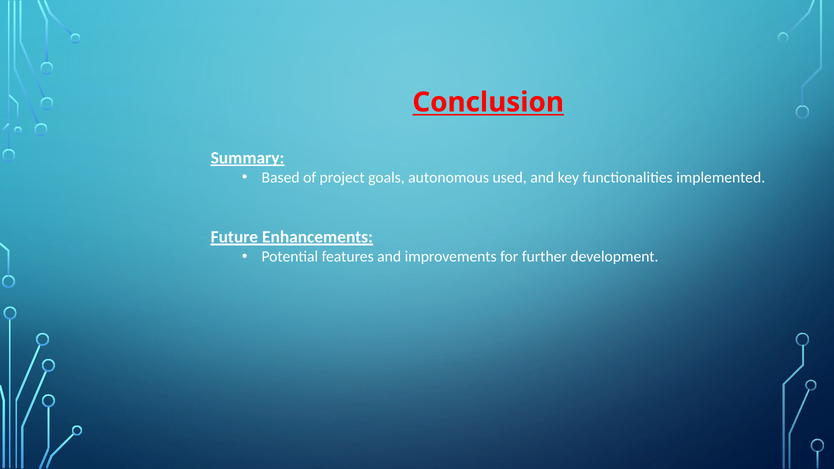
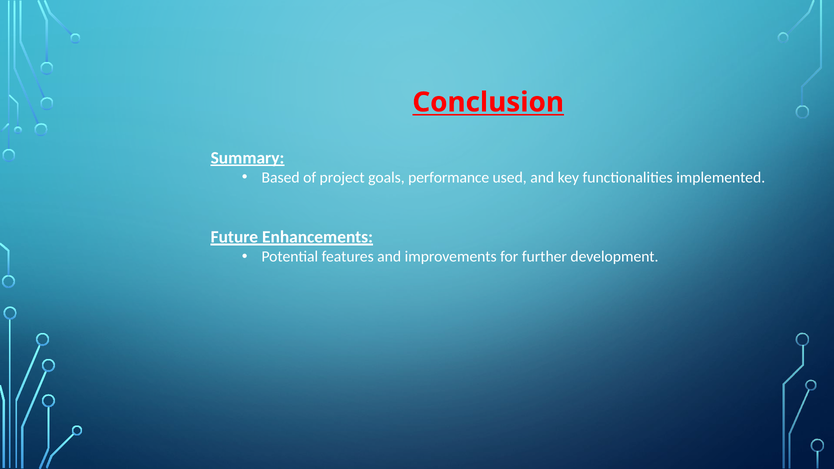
autonomous: autonomous -> performance (449, 178)
